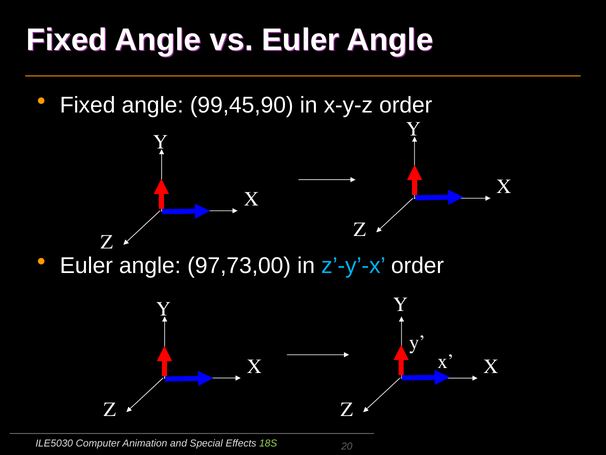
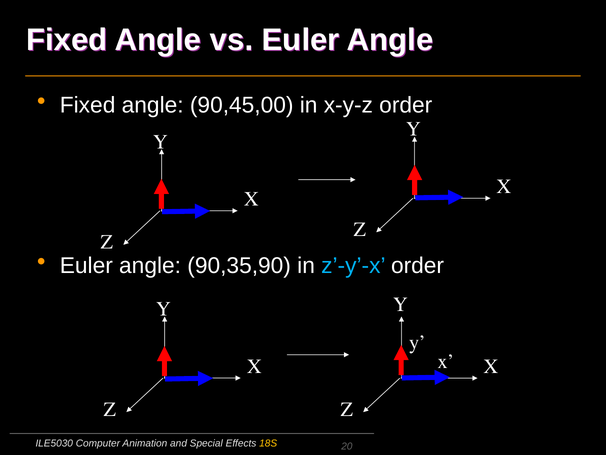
99,45,90: 99,45,90 -> 90,45,00 (242, 105)
97,73,00: 97,73,00 -> 90,35,90 (239, 266)
18S colour: light green -> yellow (268, 443)
